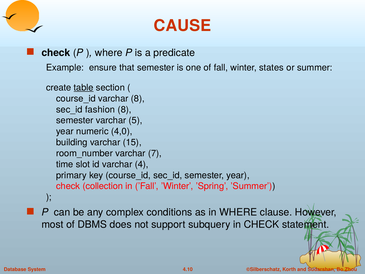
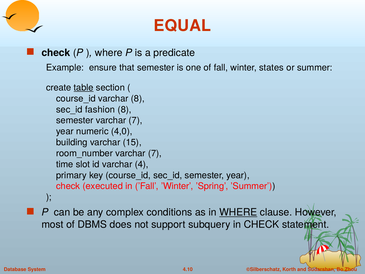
CAUSE: CAUSE -> EQUAL (182, 26)
semester varchar 5: 5 -> 7 (136, 120)
collection: collection -> executed (103, 186)
WHERE underline: none -> present (238, 212)
